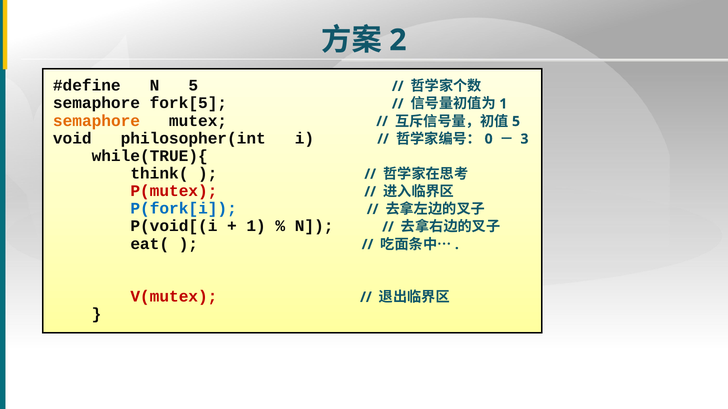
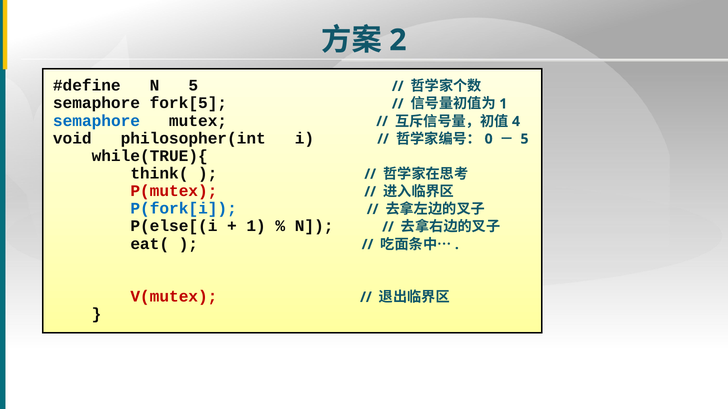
semaphore colour: orange -> blue (97, 121)
5: 5 -> 4 (516, 122)
3: 3 -> 5 (525, 139)
P(void[(i: P(void[(i -> P(else[(i (174, 226)
